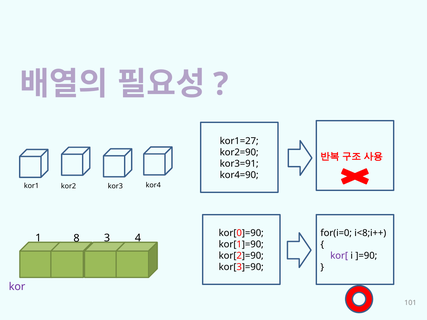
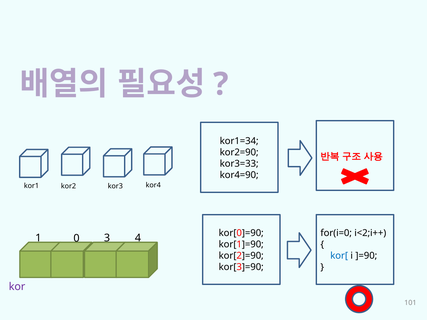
kor1=27: kor1=27 -> kor1=34 (239, 141)
kor3=91: kor3=91 -> kor3=33 (239, 164)
8: 8 -> 0 (77, 238)
i<8;i++: i<8;i++ -> i<2;i++ (370, 233)
kor[ colour: purple -> blue (339, 256)
